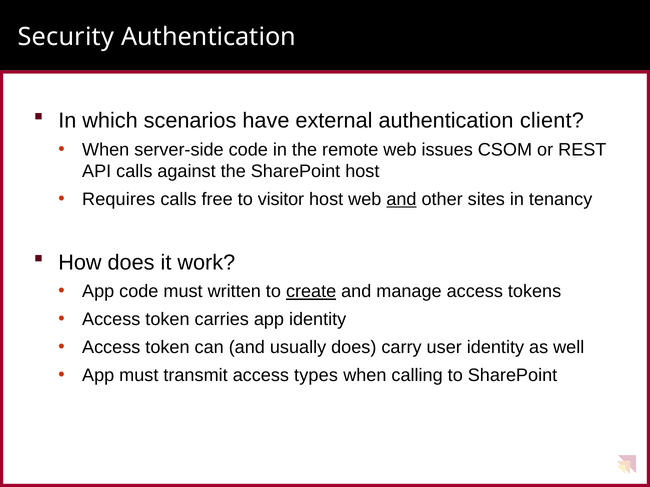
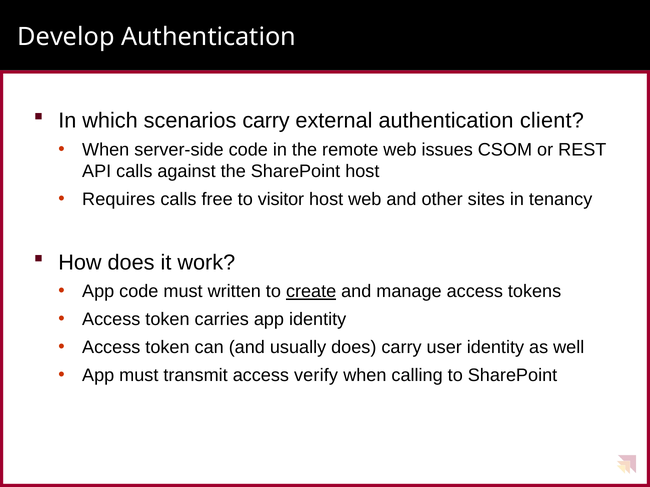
Security: Security -> Develop (66, 37)
scenarios have: have -> carry (266, 121)
and underline: present -> none (401, 199)
types: types -> verify (316, 376)
